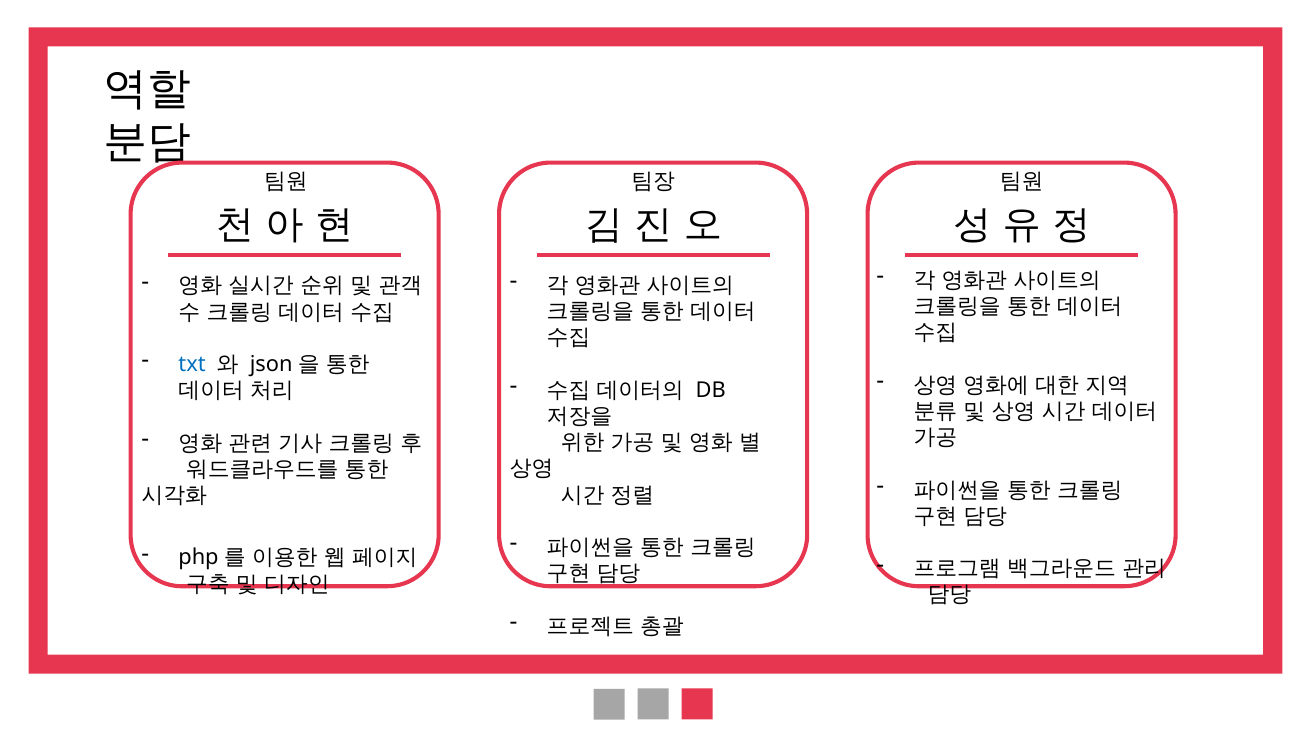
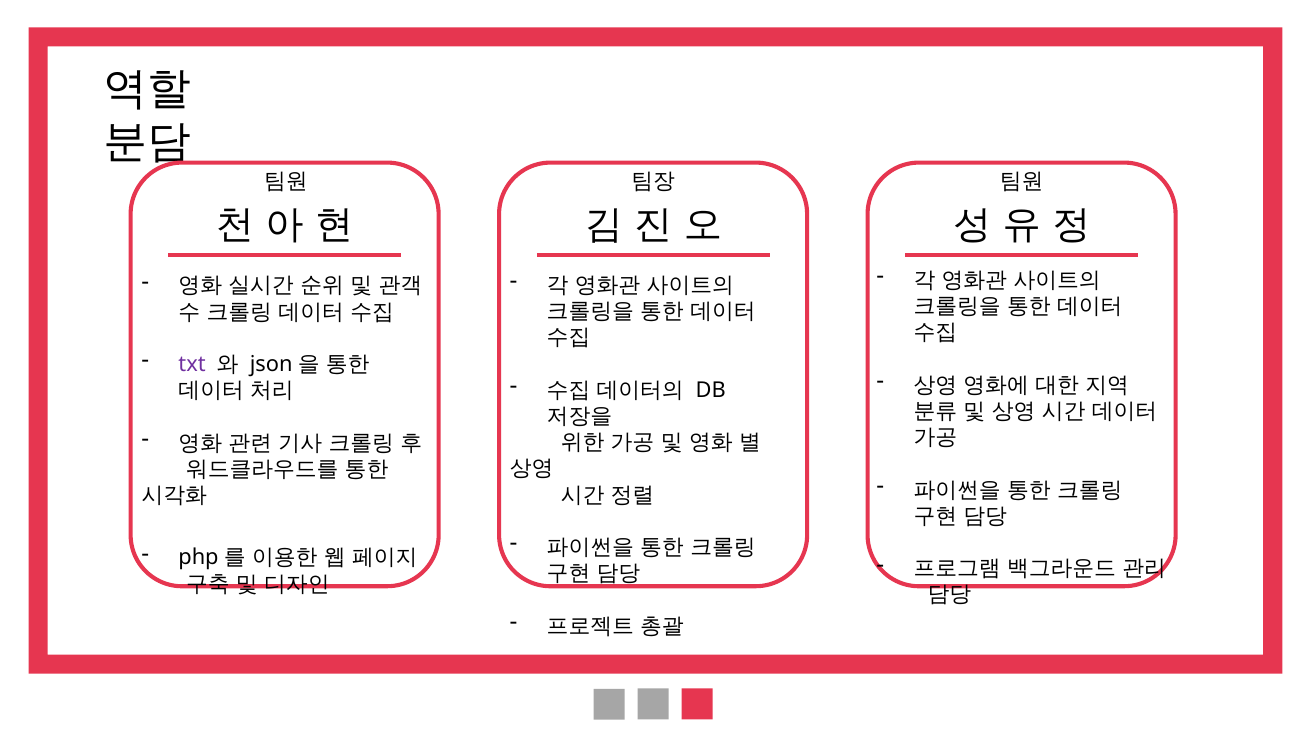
txt colour: blue -> purple (192, 364)
